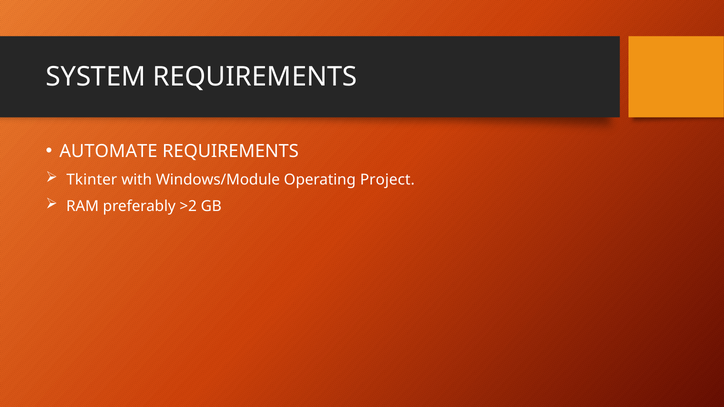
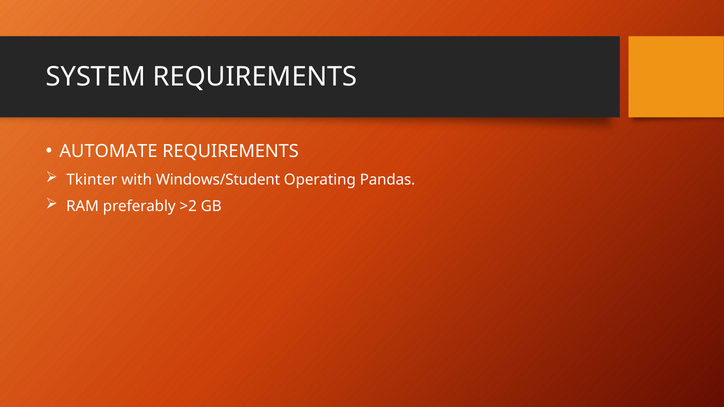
Windows/Module: Windows/Module -> Windows/Student (218, 180)
Project: Project -> Pandas (388, 180)
